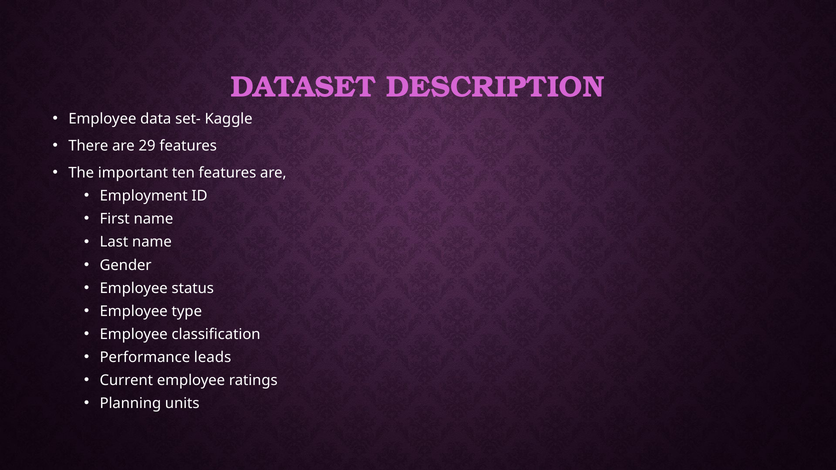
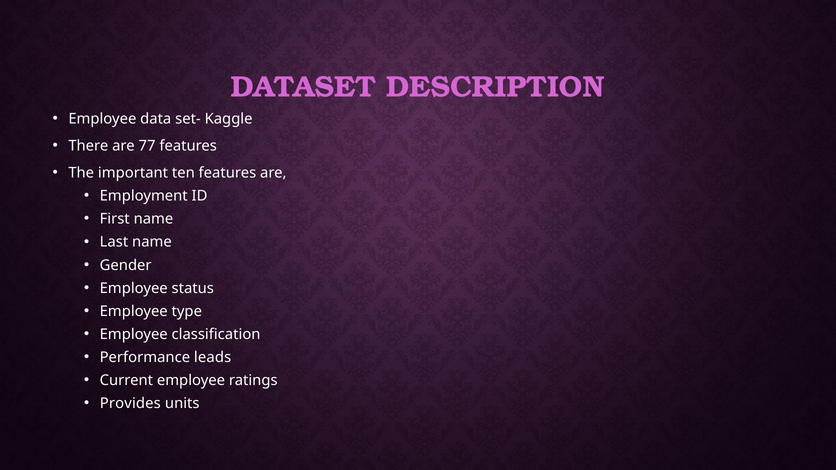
29: 29 -> 77 (147, 146)
Planning: Planning -> Provides (130, 404)
